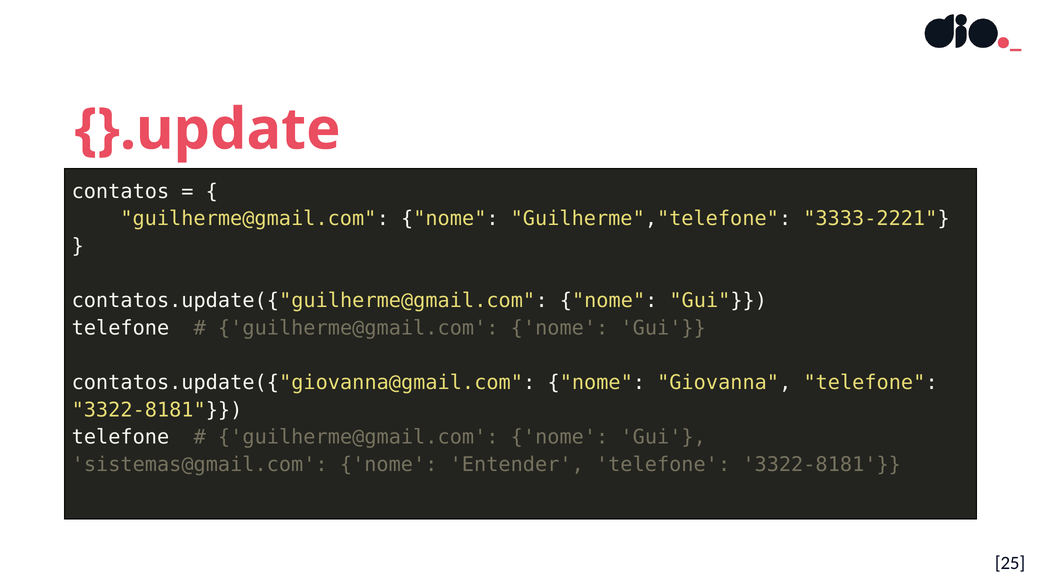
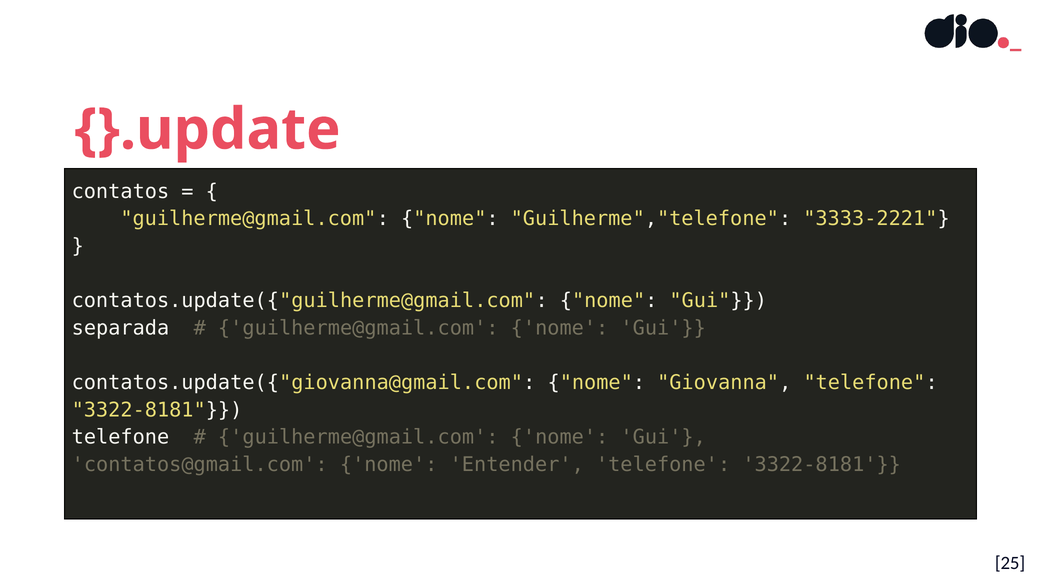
telefone: telefone -> separada (120, 328)
sistemas@gmail.com: sistemas@gmail.com -> contatos@gmail.com (200, 465)
